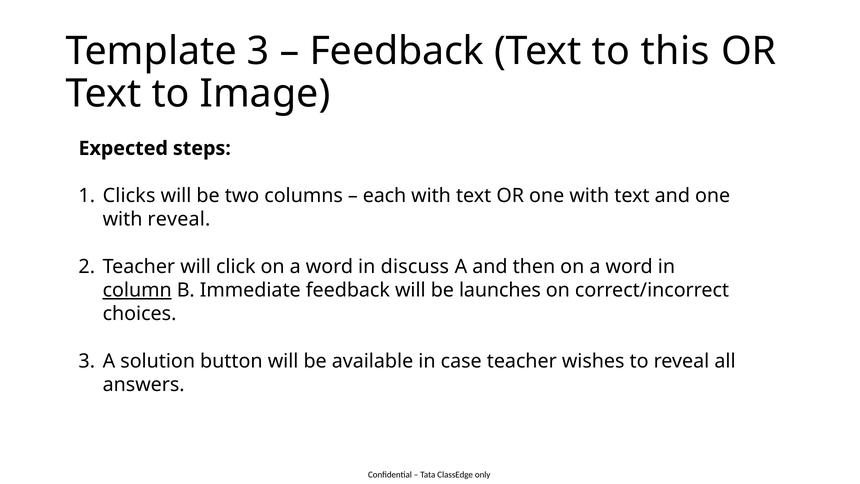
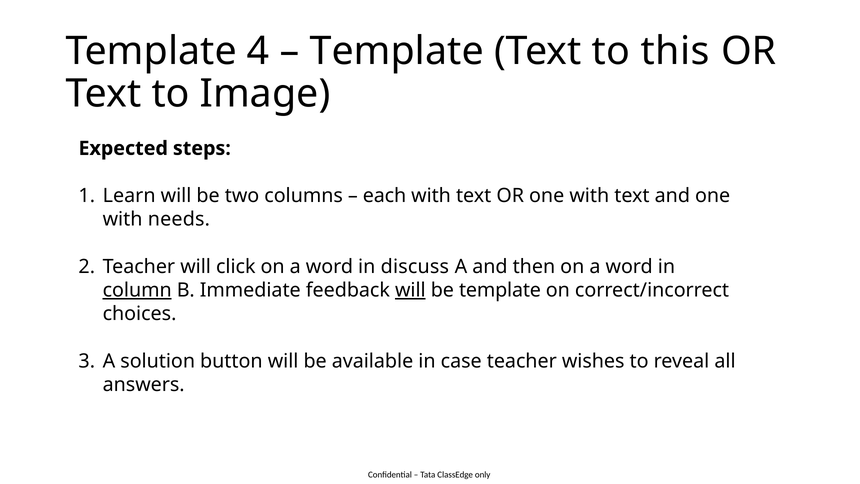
Template 3: 3 -> 4 (258, 51)
Feedback: Feedback -> Template (397, 51)
Clicks: Clicks -> Learn (129, 196)
with reveal: reveal -> needs (179, 219)
will underline: none -> present (410, 290)
be launches: launches -> template (500, 290)
